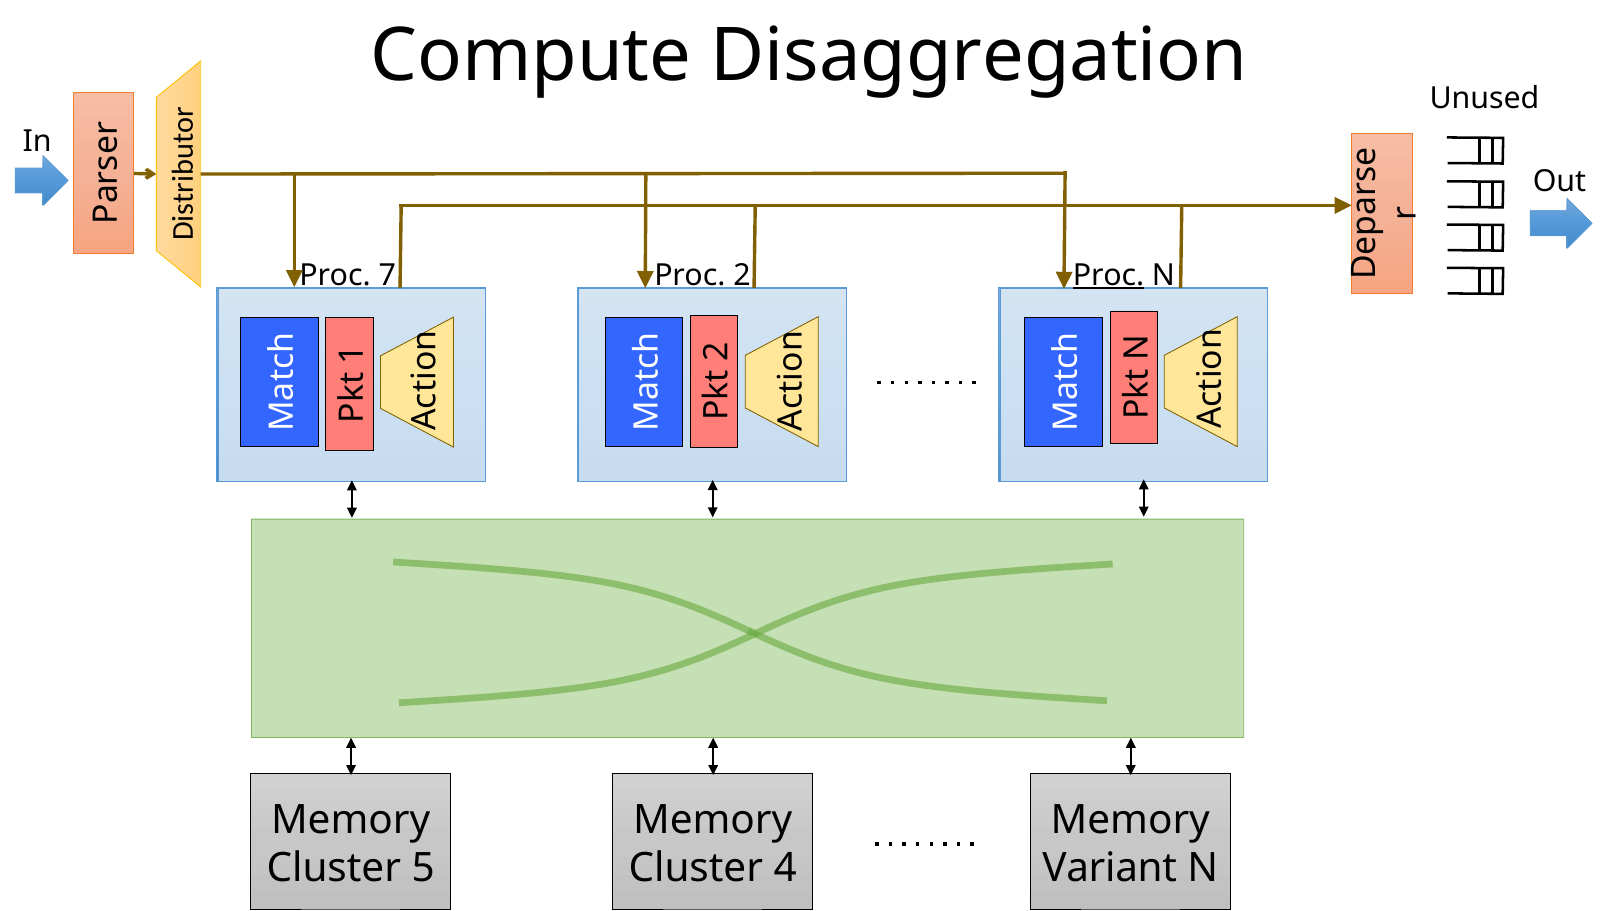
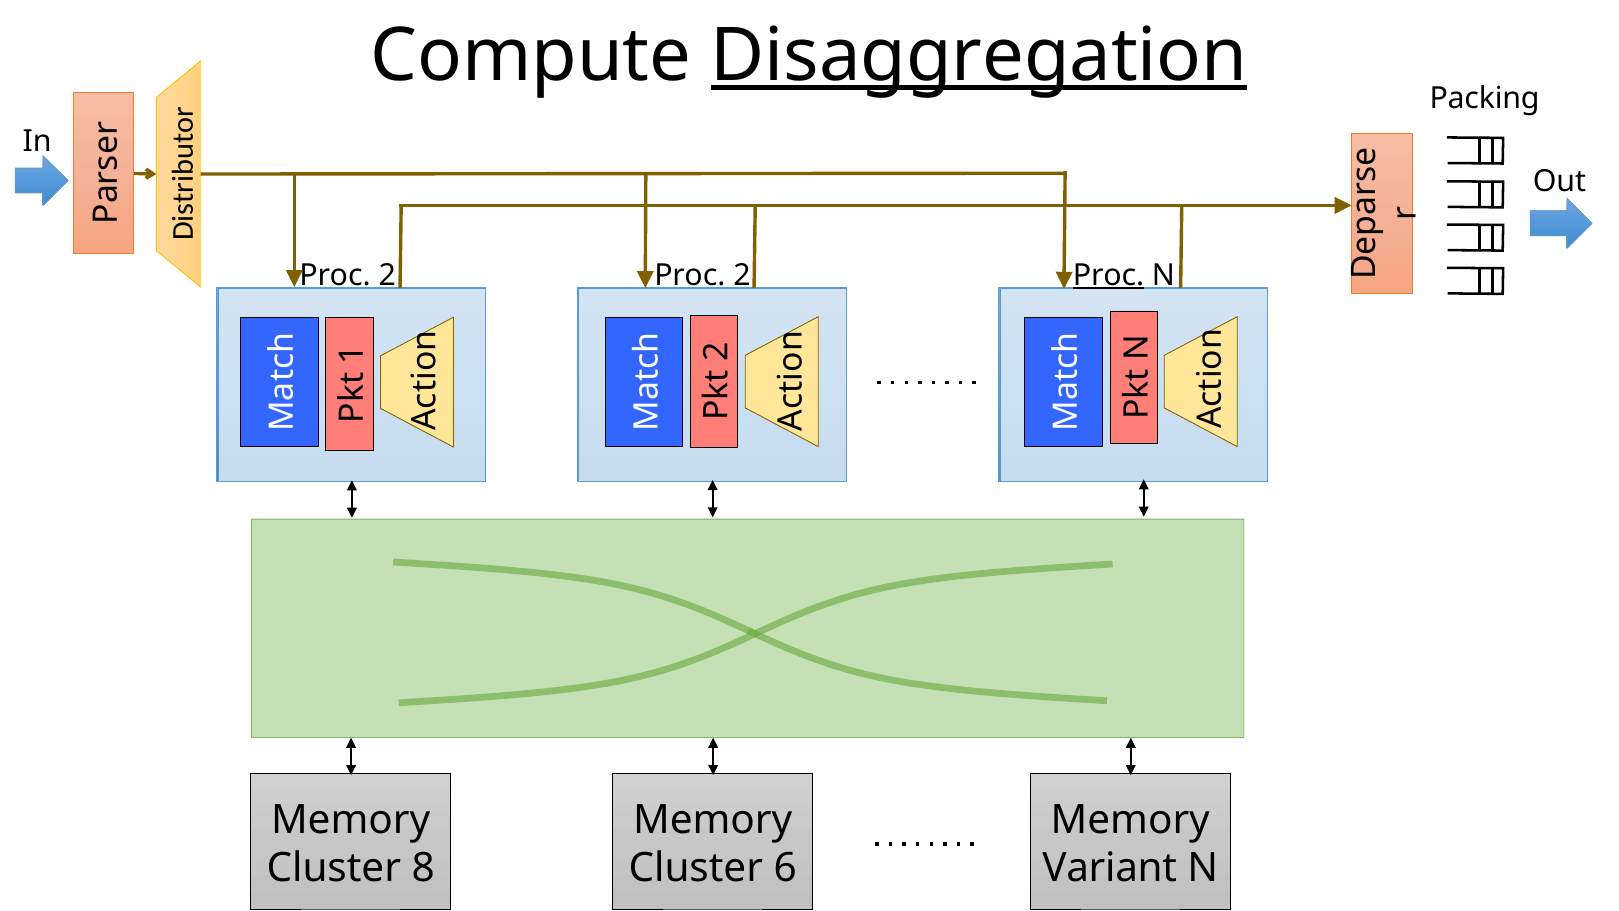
Disaggregation underline: none -> present (979, 56)
Unused: Unused -> Packing (1485, 99)
7: 7 -> 2 (387, 275)
5: 5 -> 8 (423, 868)
4: 4 -> 6 (785, 868)
